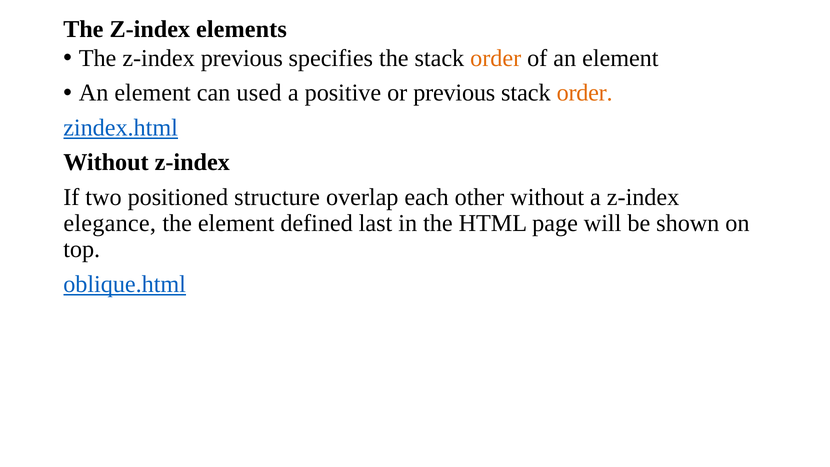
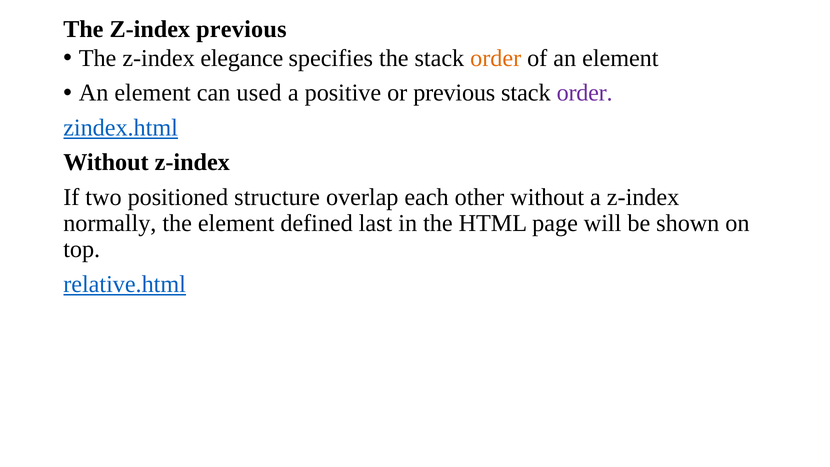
Z-index elements: elements -> previous (241, 29)
z-index previous: previous -> elegance (242, 58)
order colour: orange -> purple (585, 93)
elegance: elegance -> normally (110, 223)
oblique.html: oblique.html -> relative.html (125, 284)
